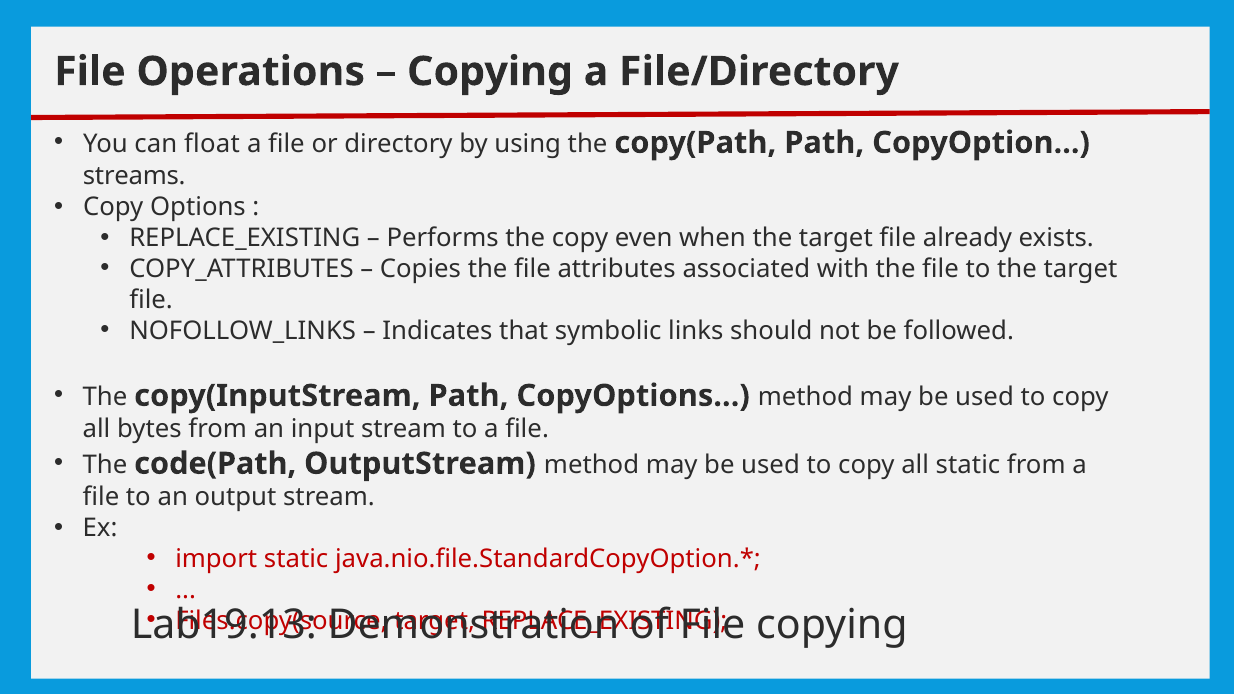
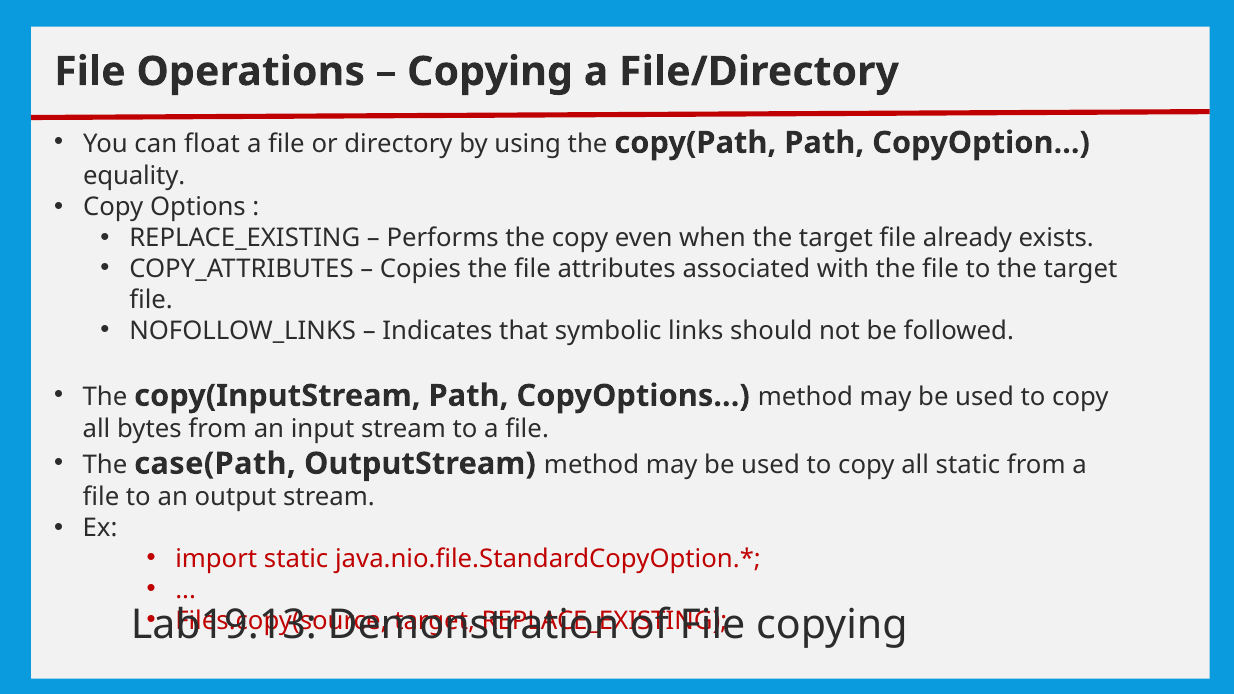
streams: streams -> equality (134, 176)
code(Path: code(Path -> case(Path (215, 464)
